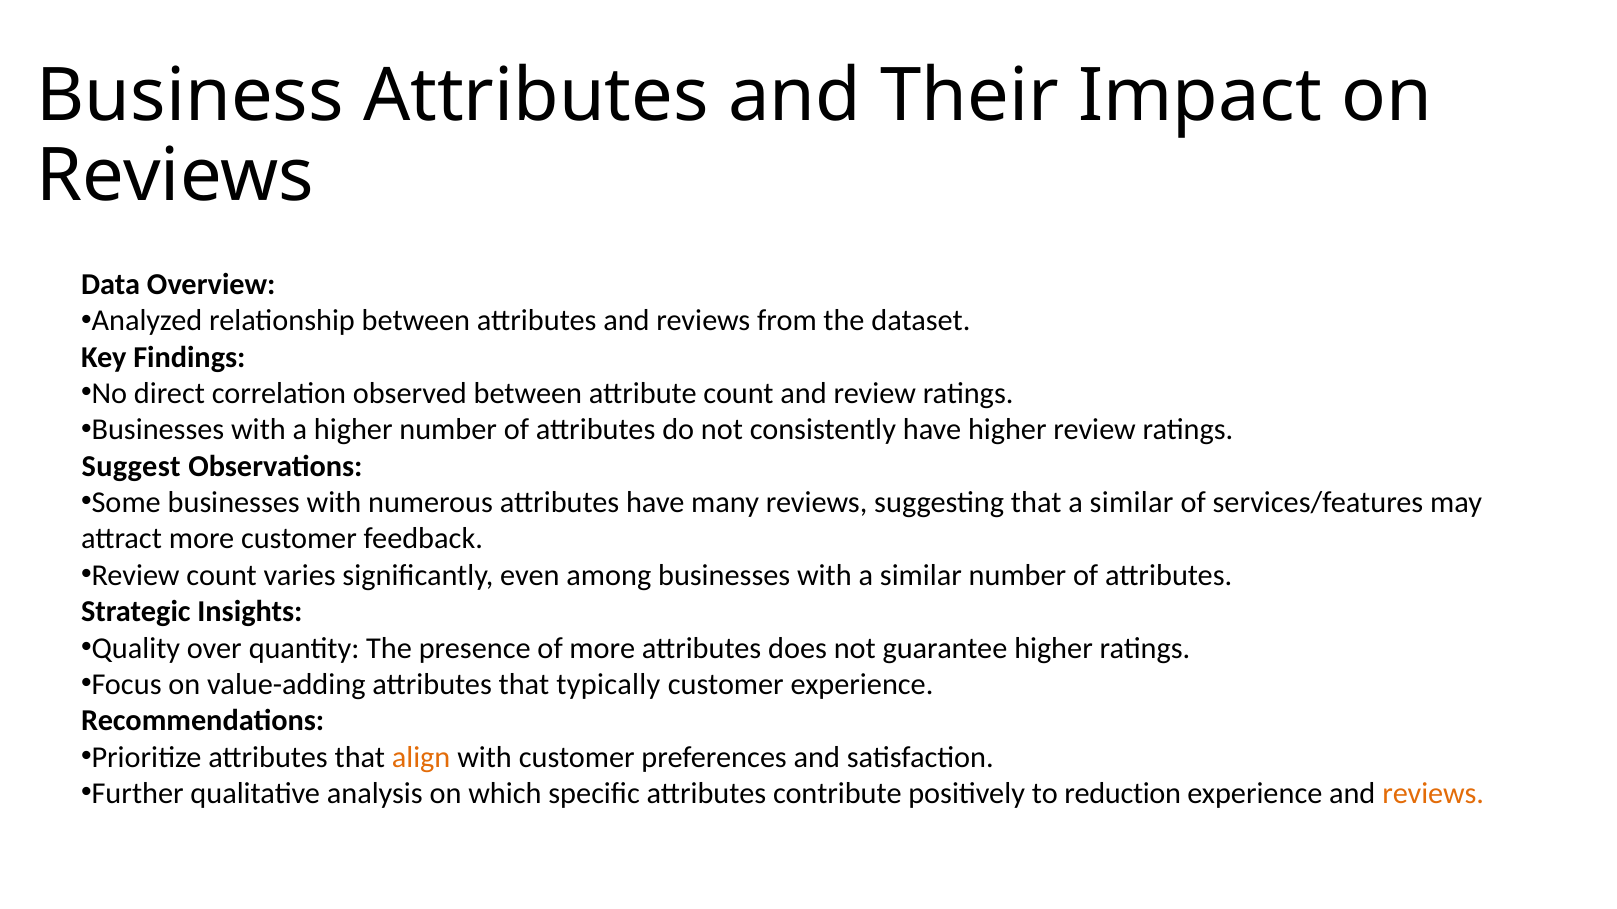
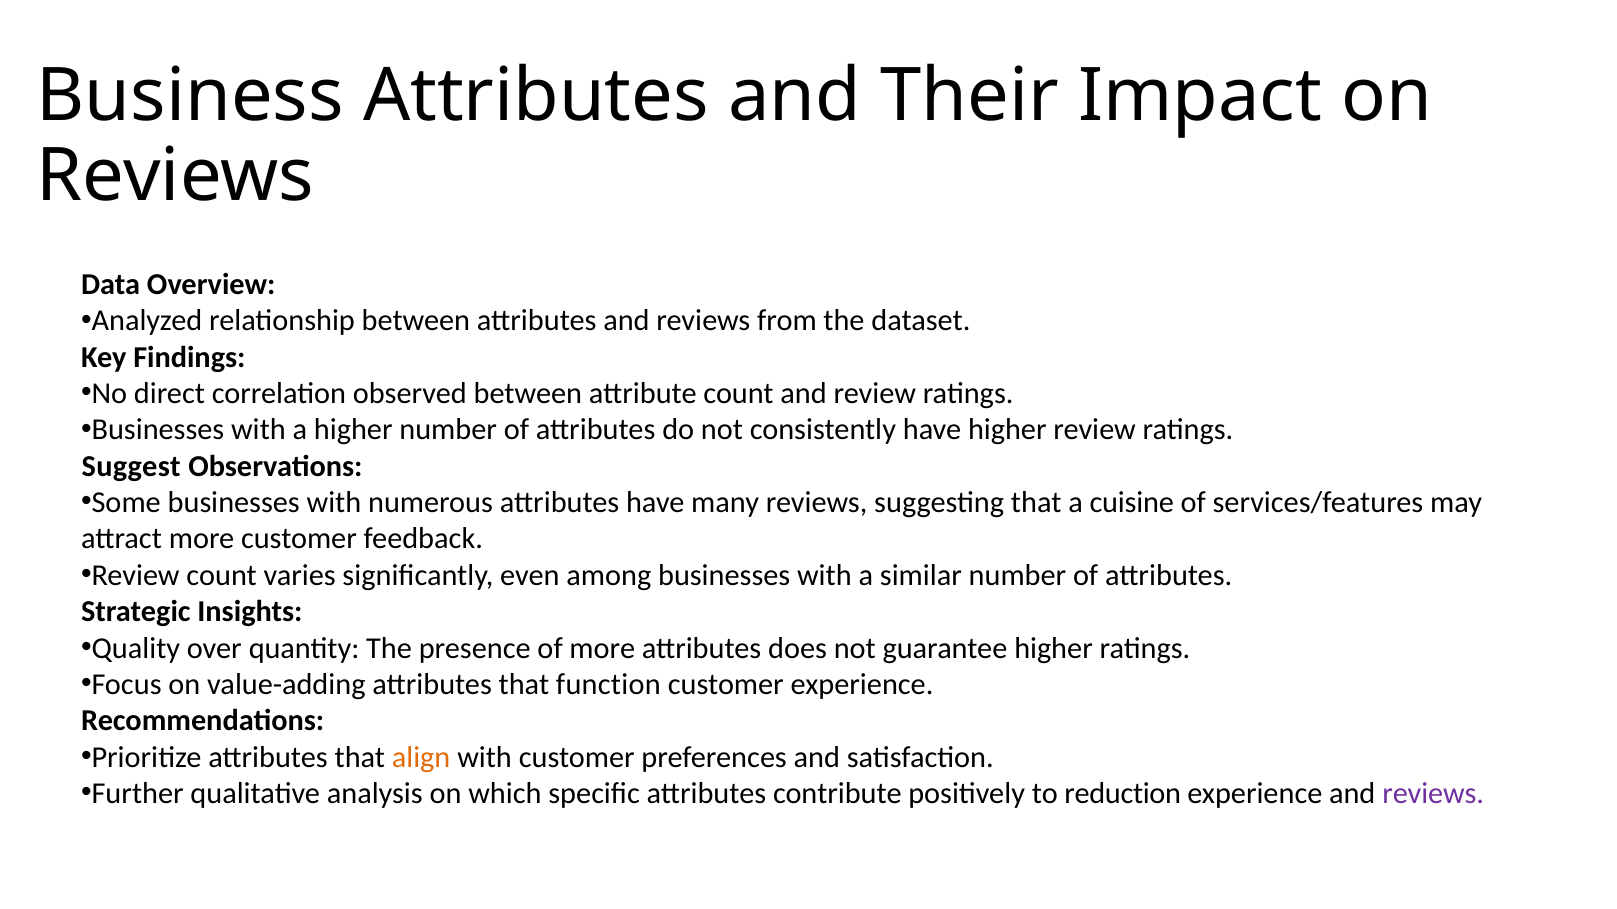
that a similar: similar -> cuisine (1132, 503)
typically: typically -> function (608, 685)
reviews colour: orange -> purple (1433, 794)
